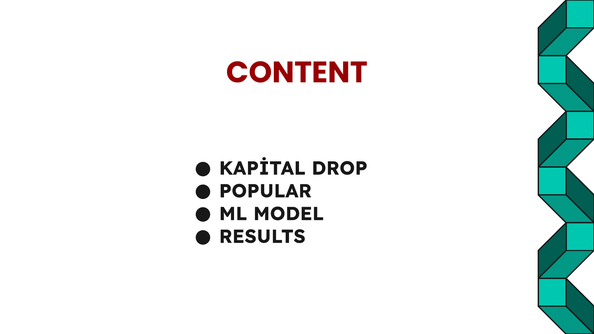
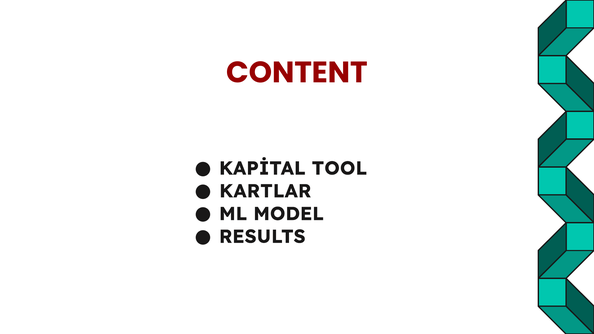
DROP: DROP -> TOOL (339, 168)
POPULAR: POPULAR -> KARTLAR (265, 191)
